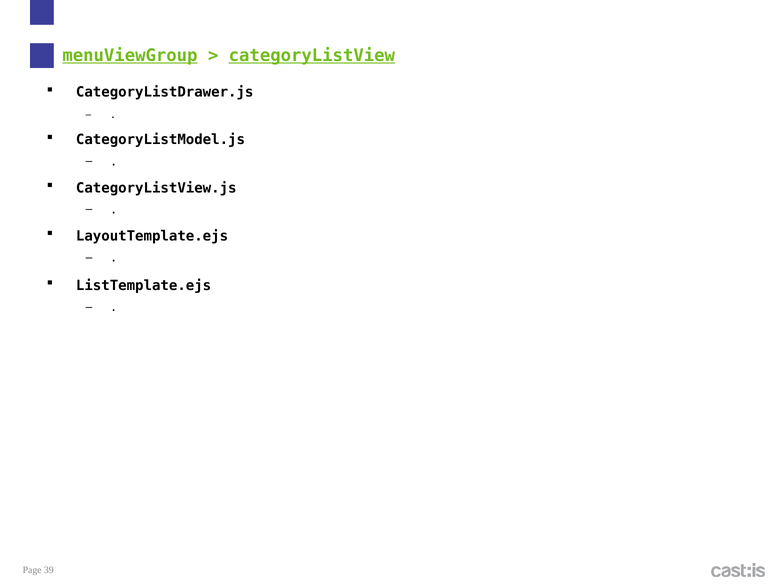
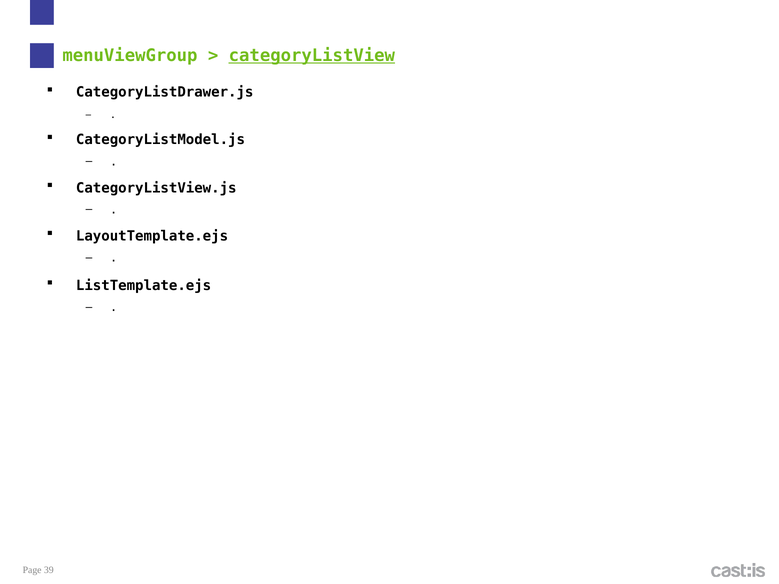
menuViewGroup underline: present -> none (130, 56)
